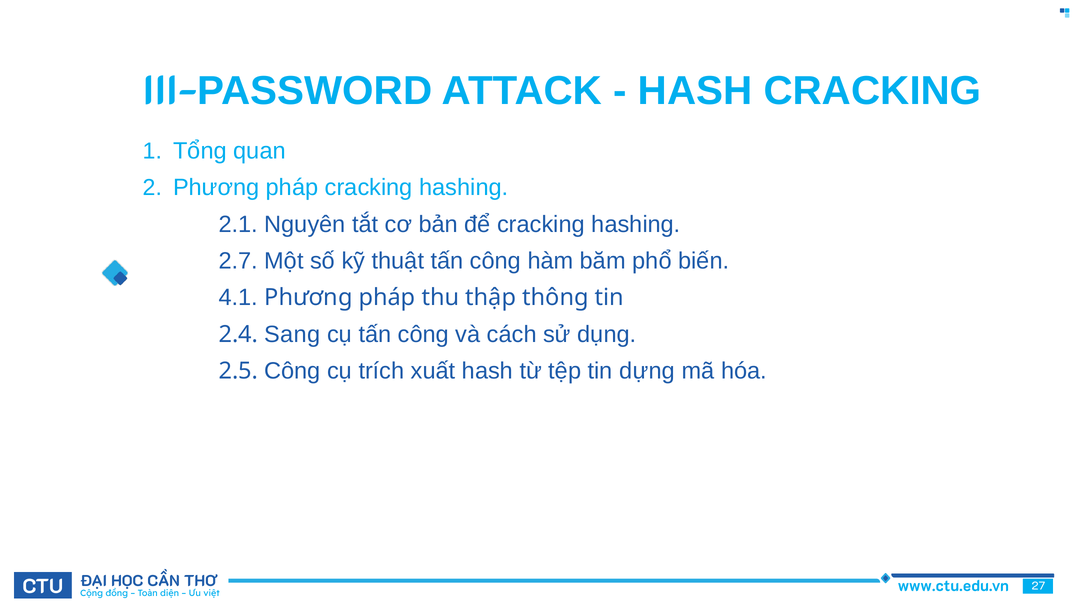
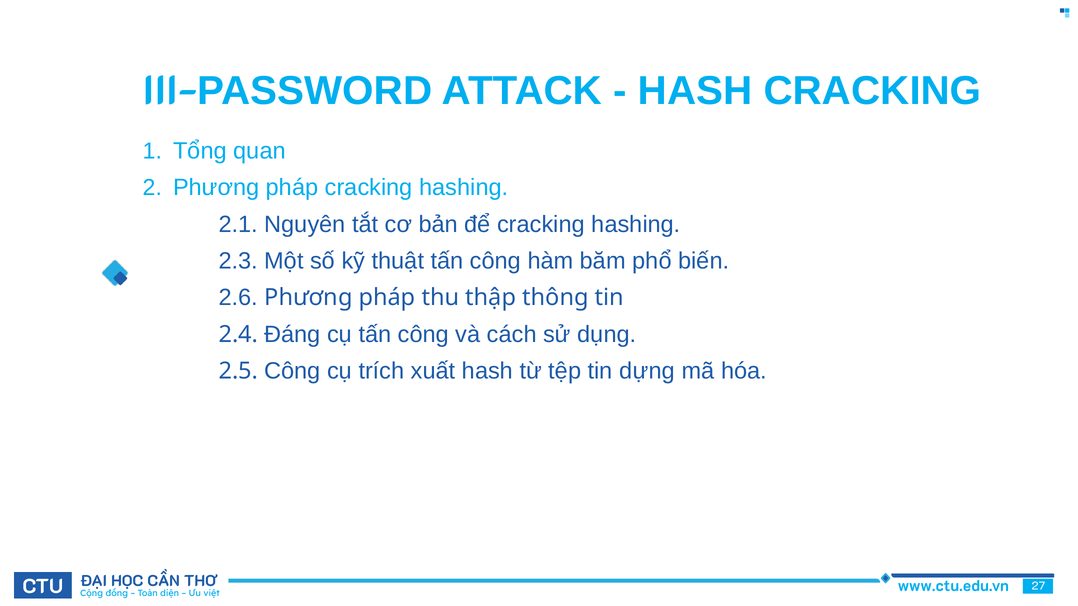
2.7: 2.7 -> 2.3 (238, 261)
4.1: 4.1 -> 2.6 (238, 298)
Sang: Sang -> Đáng (292, 335)
